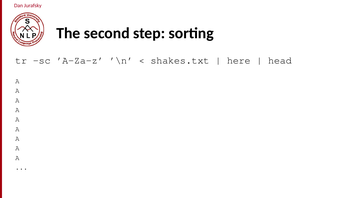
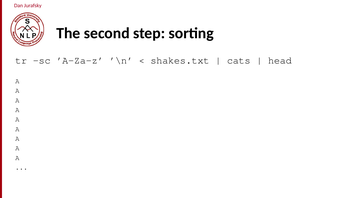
here: here -> cats (239, 60)
